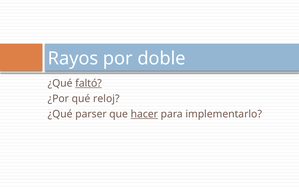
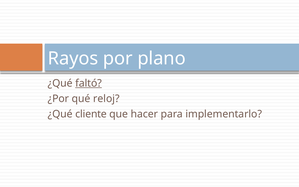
doble: doble -> plano (162, 58)
parser: parser -> cliente (91, 114)
hacer underline: present -> none (144, 114)
